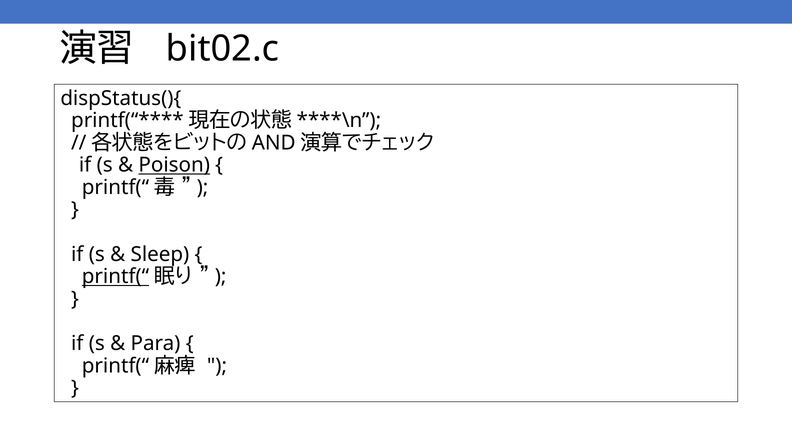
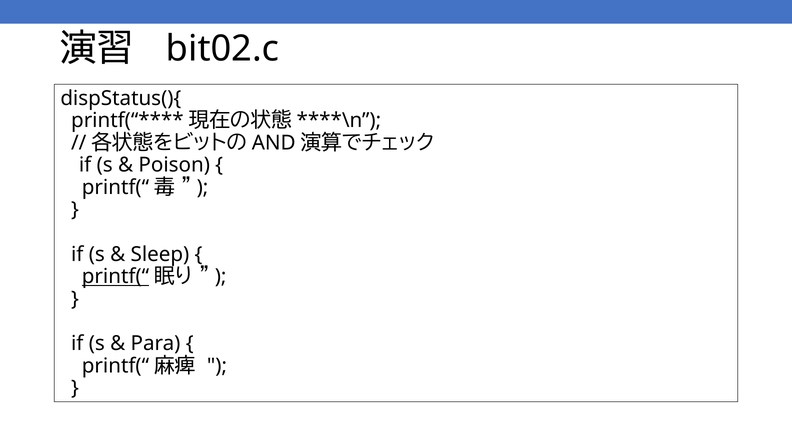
Poison underline: present -> none (174, 165)
